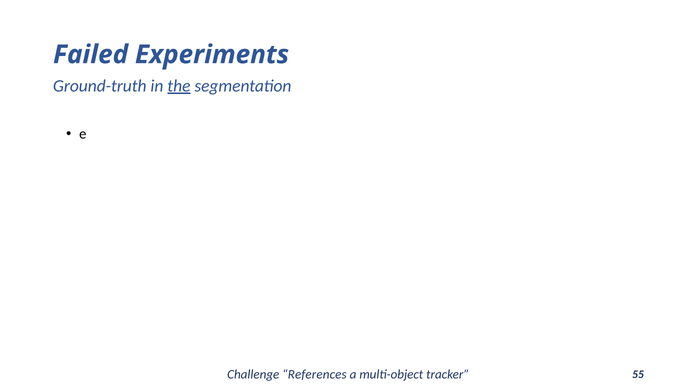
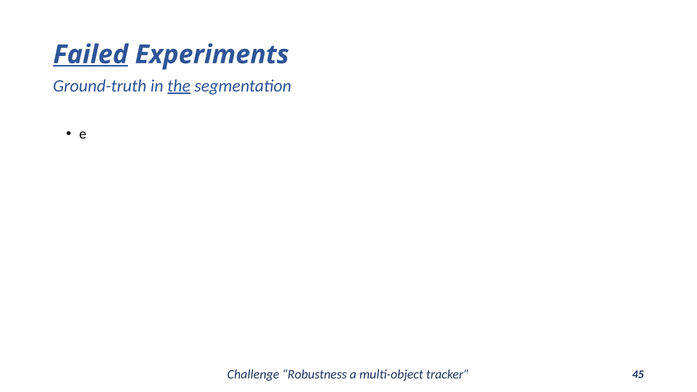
Failed underline: none -> present (91, 55)
References: References -> Robustness (315, 375)
55: 55 -> 45 (638, 374)
